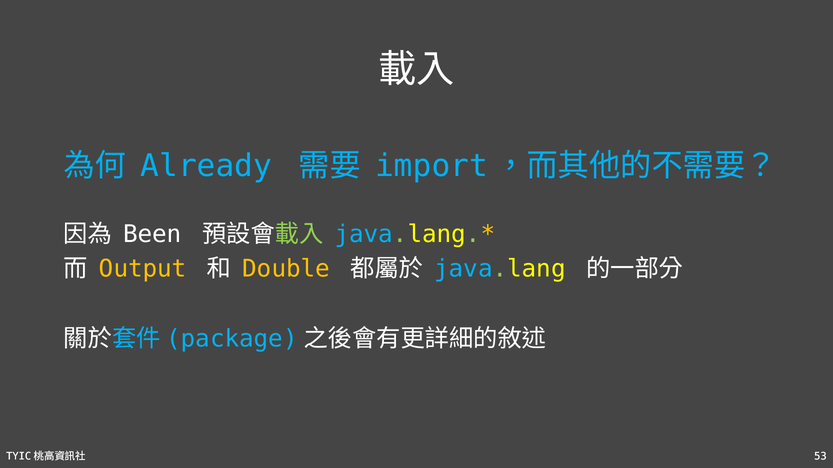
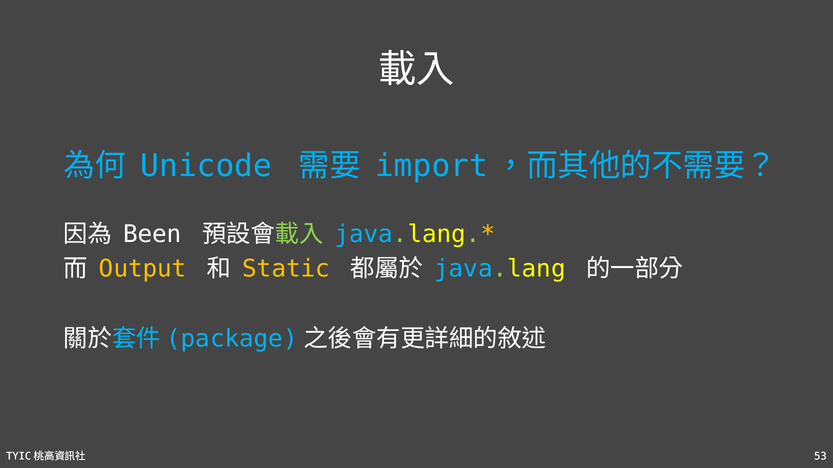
Already: Already -> Unicode (206, 166)
Double: Double -> Static (286, 269)
